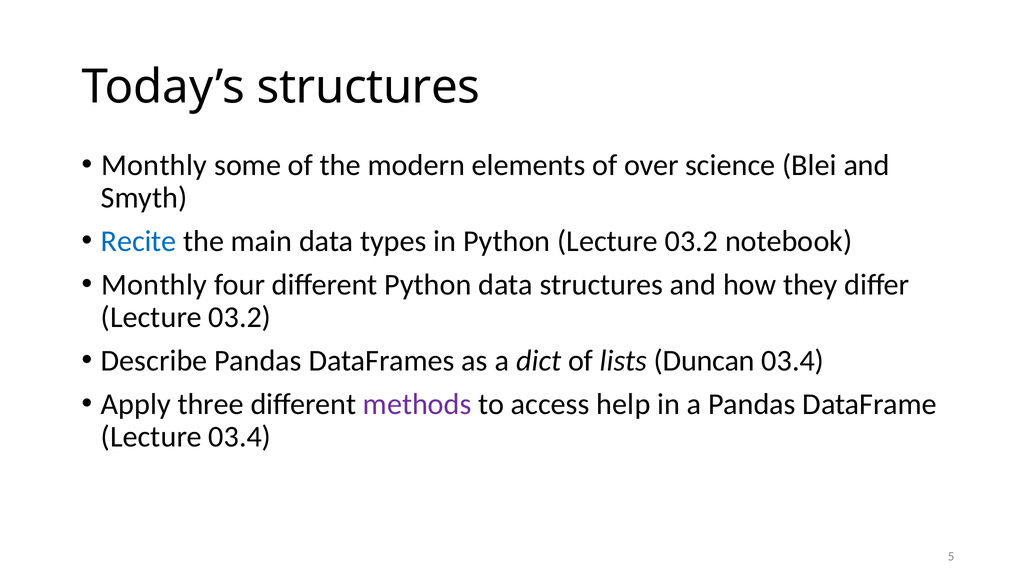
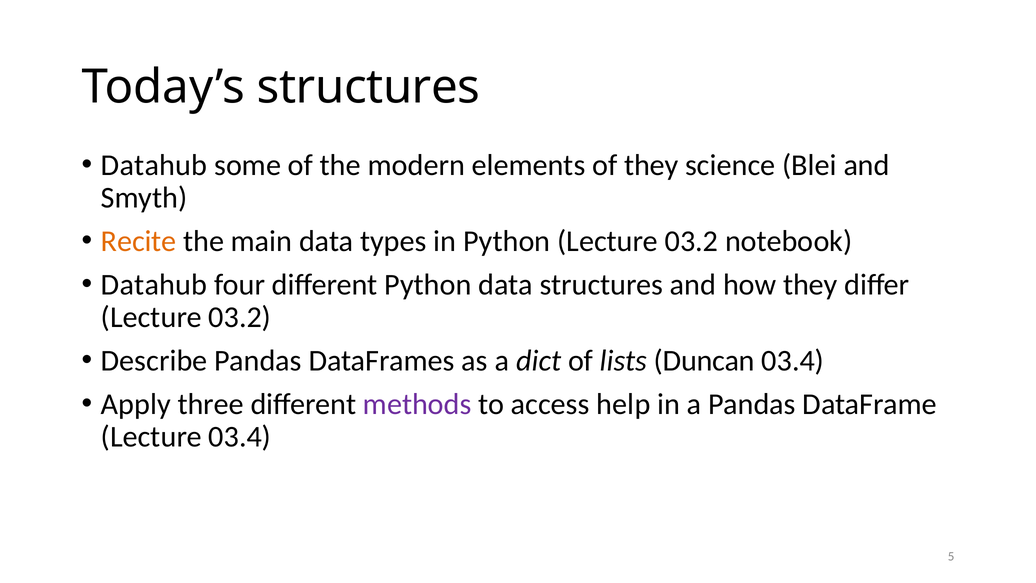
Monthly: Monthly -> Datahub (154, 165)
of over: over -> they (651, 165)
Recite colour: blue -> orange (139, 241)
Monthly: Monthly -> Datahub (154, 284)
